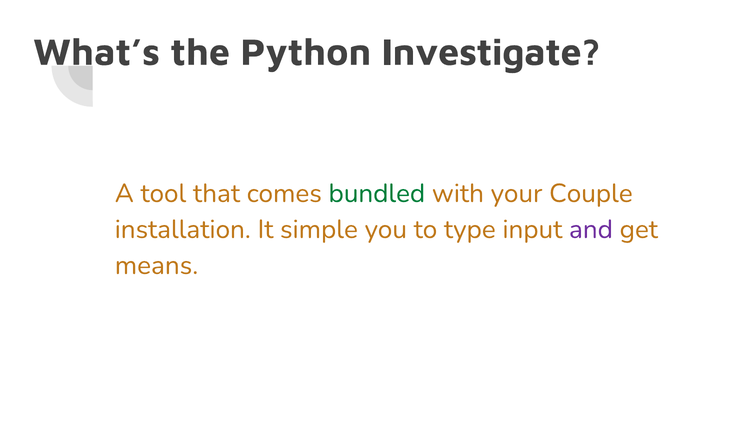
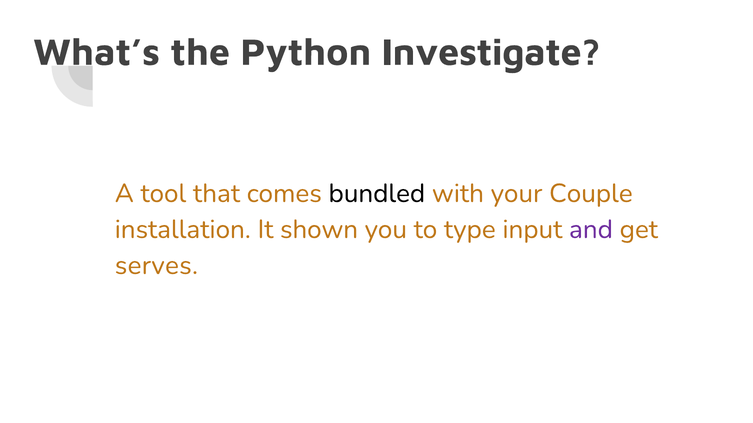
bundled colour: green -> black (377, 194)
simple: simple -> shown (319, 230)
means: means -> serves (156, 266)
